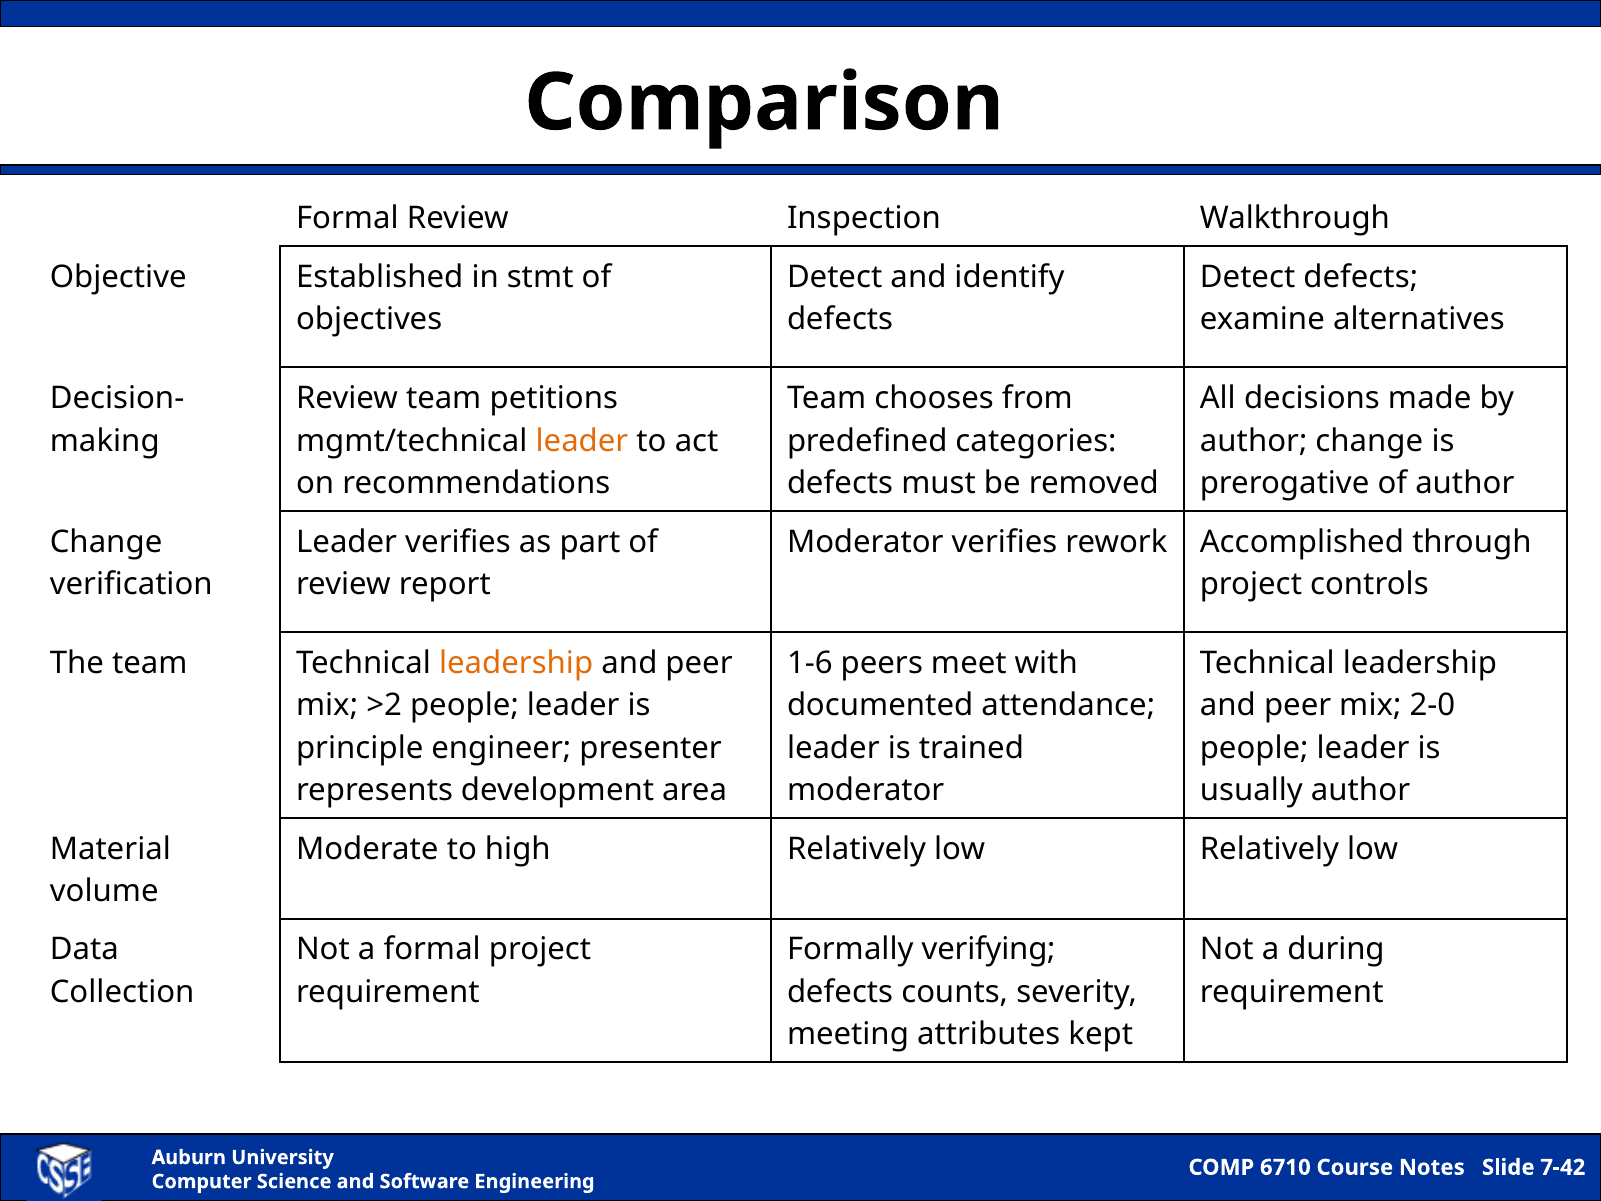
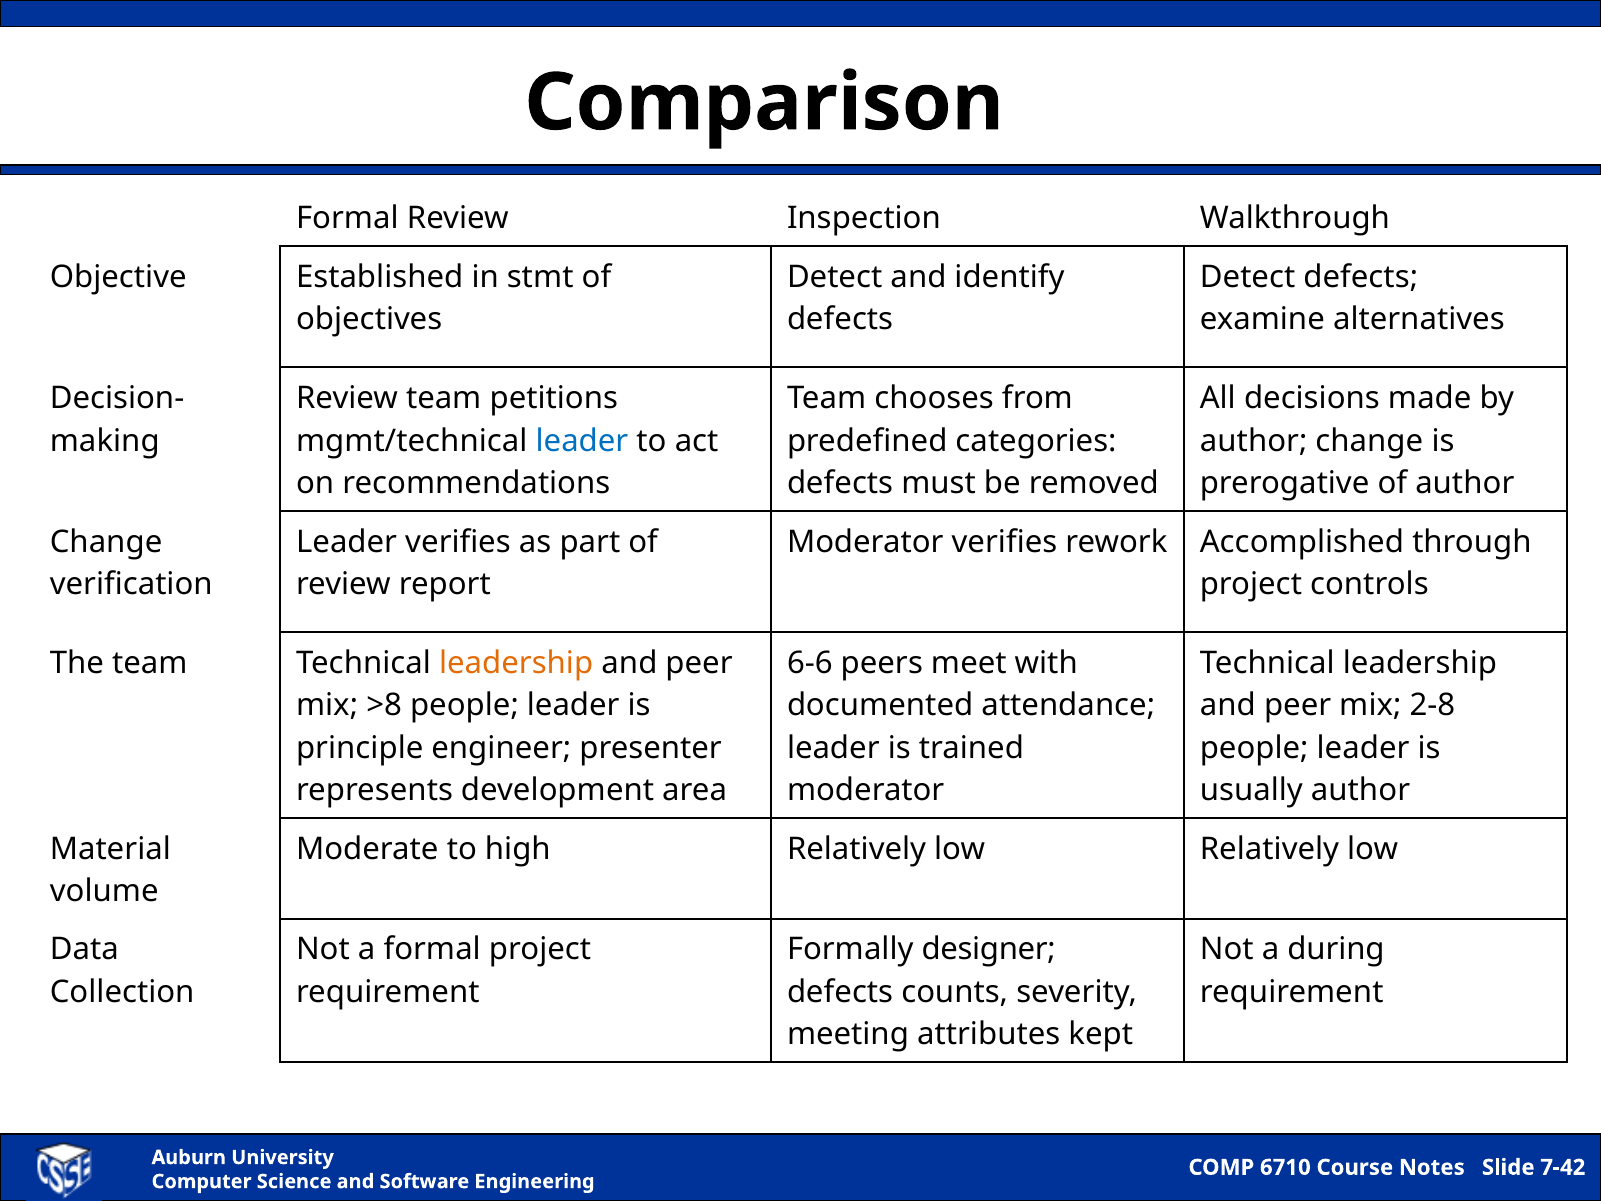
leader colour: orange -> blue (582, 441)
1-6: 1-6 -> 6-6 (810, 663)
>2: >2 -> >8 (384, 705)
2-0: 2-0 -> 2-8 (1432, 705)
verifying: verifying -> designer (989, 950)
